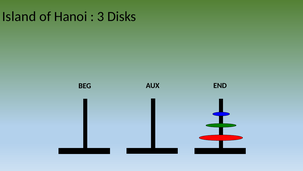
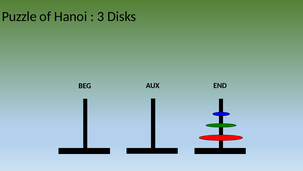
Island: Island -> Puzzle (19, 16)
